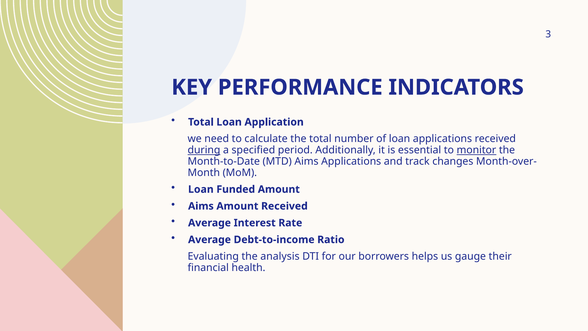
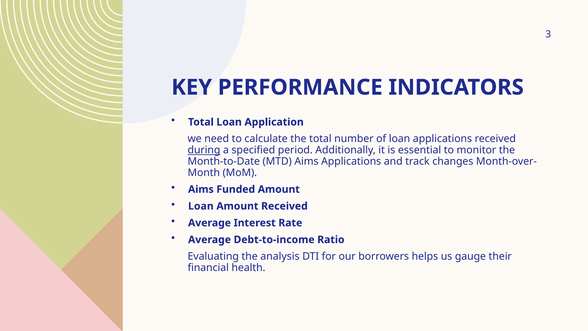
monitor underline: present -> none (476, 150)
Loan: Loan -> Aims (201, 189)
Aims: Aims -> Loan (201, 206)
